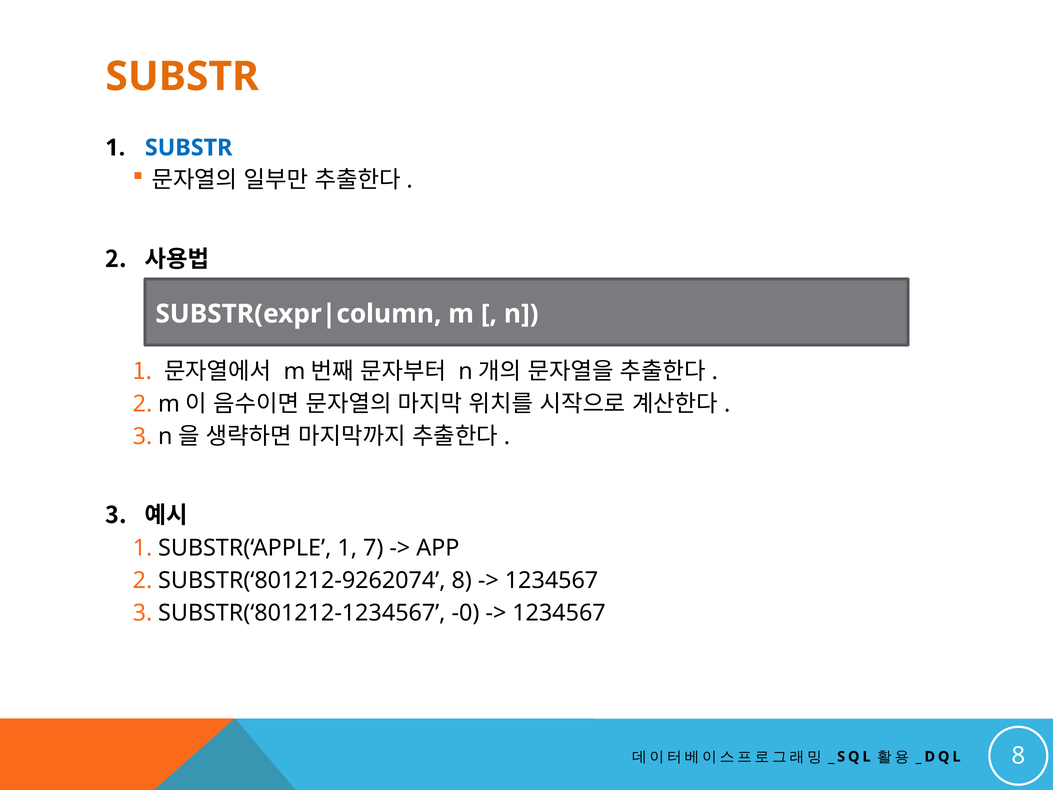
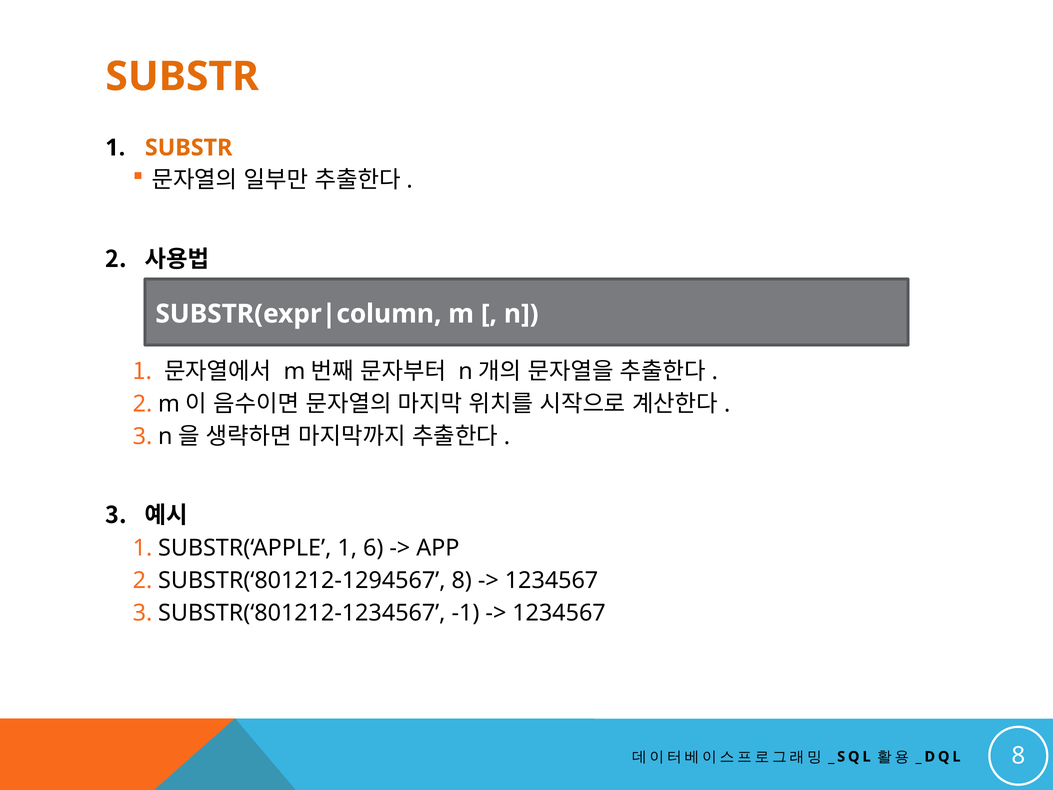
SUBSTR colour: blue -> orange (189, 148)
7: 7 -> 6 (373, 548)
SUBSTR(‘801212-9262074: SUBSTR(‘801212-9262074 -> SUBSTR(‘801212-1294567 (302, 580)
-0: -0 -> -1 (465, 613)
